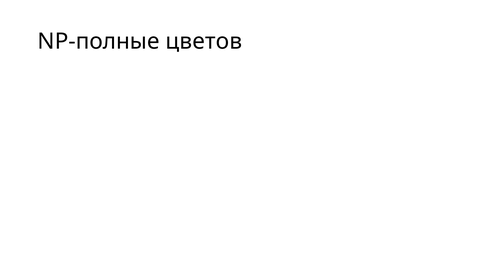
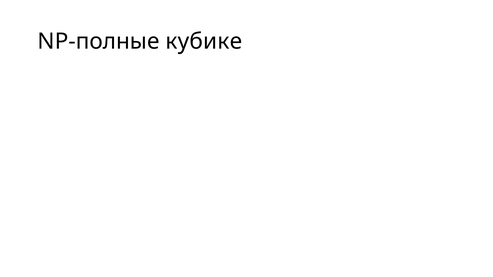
цветов: цветов -> кубике (204, 41)
